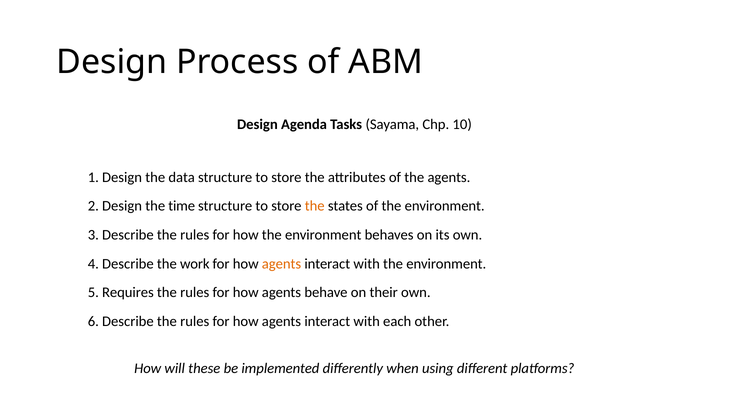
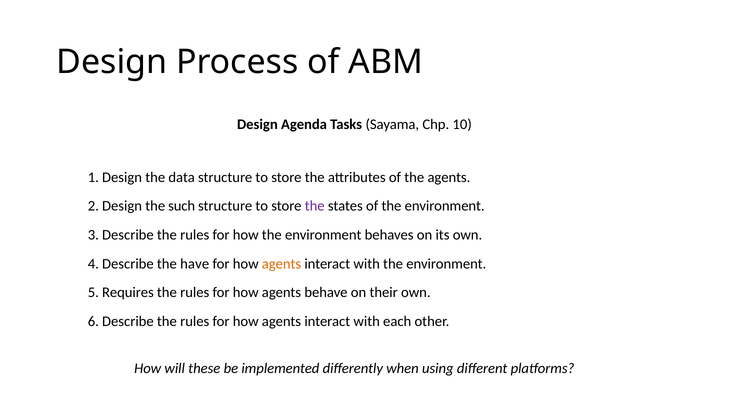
time: time -> such (182, 206)
the colour: orange -> purple (315, 206)
work: work -> have (195, 264)
